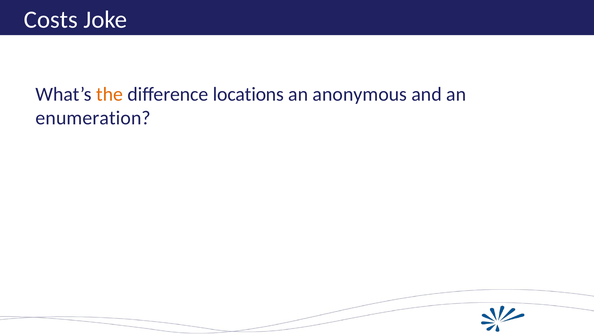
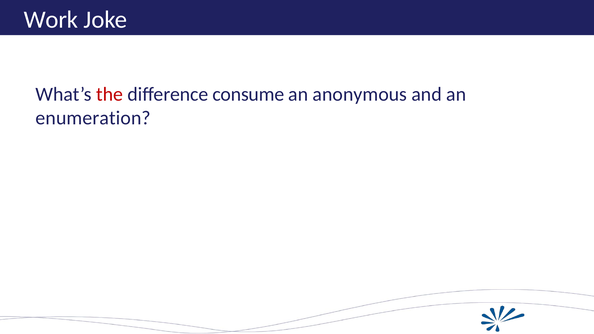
Costs: Costs -> Work (51, 20)
the colour: orange -> red (110, 94)
locations: locations -> consume (248, 94)
